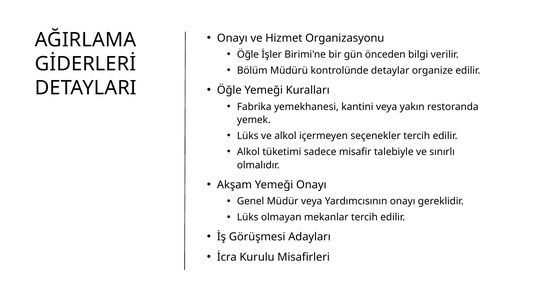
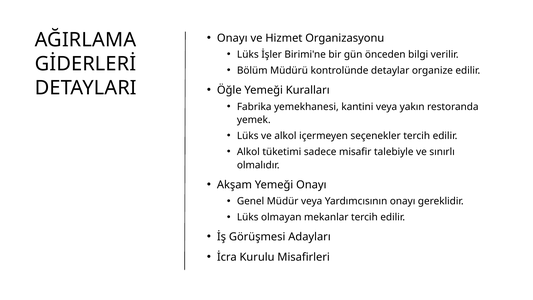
Öğle: Öğle -> Lüks (248, 55)
